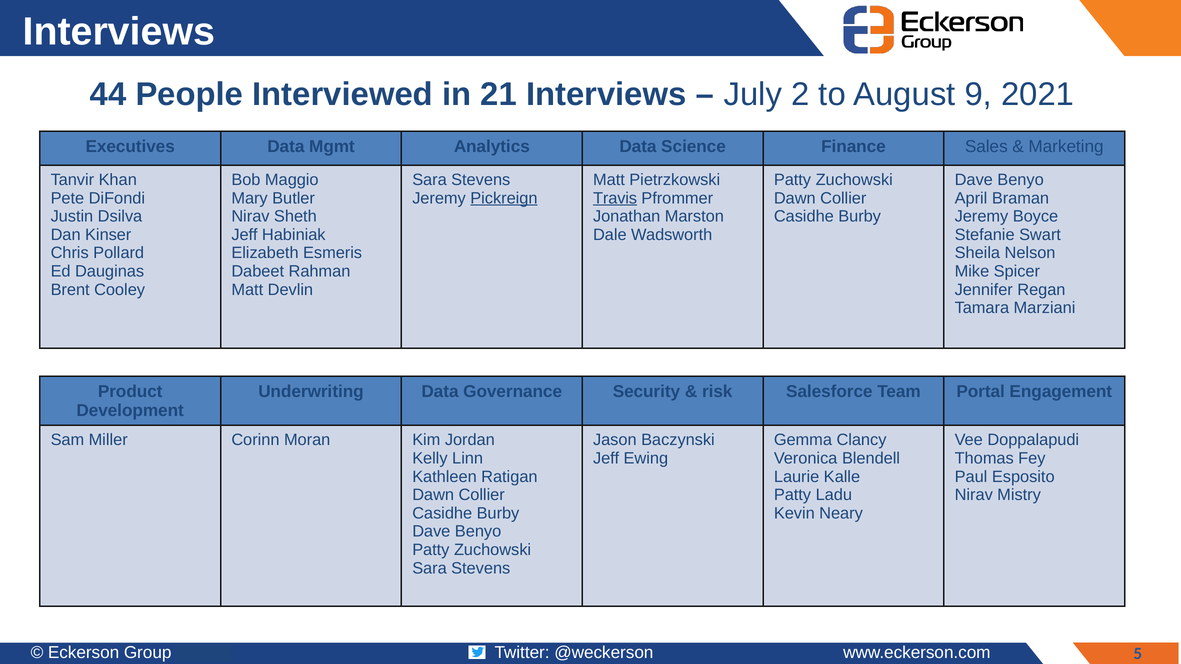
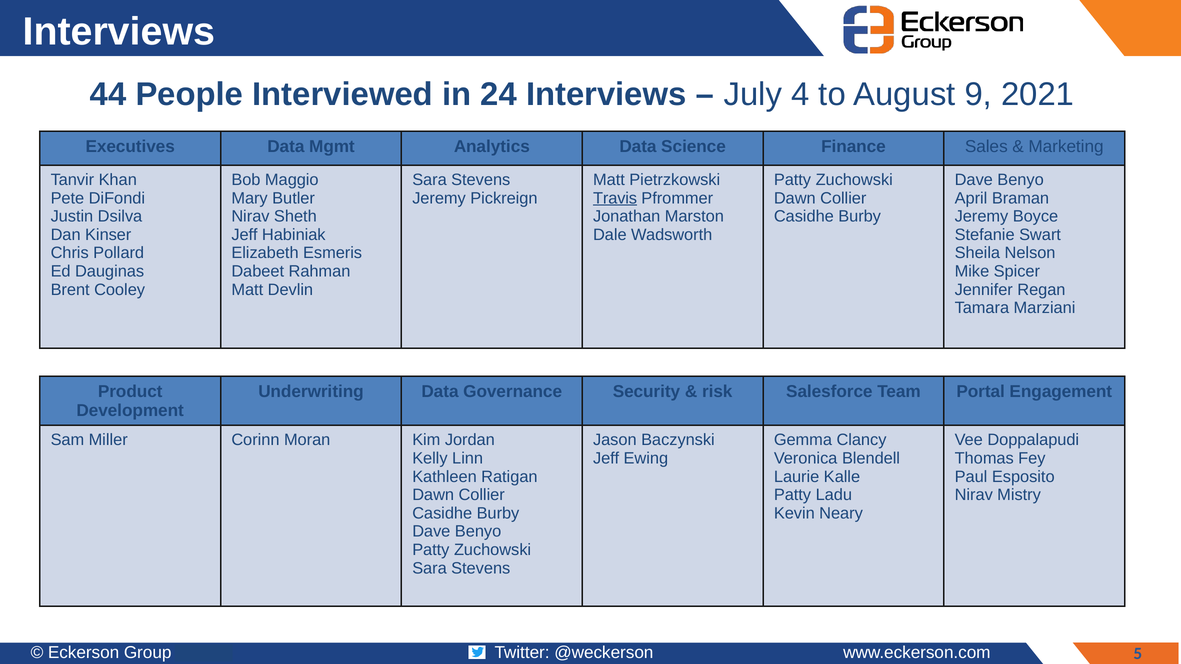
21: 21 -> 24 (499, 94)
2: 2 -> 4 (800, 94)
Pickreign underline: present -> none (504, 198)
